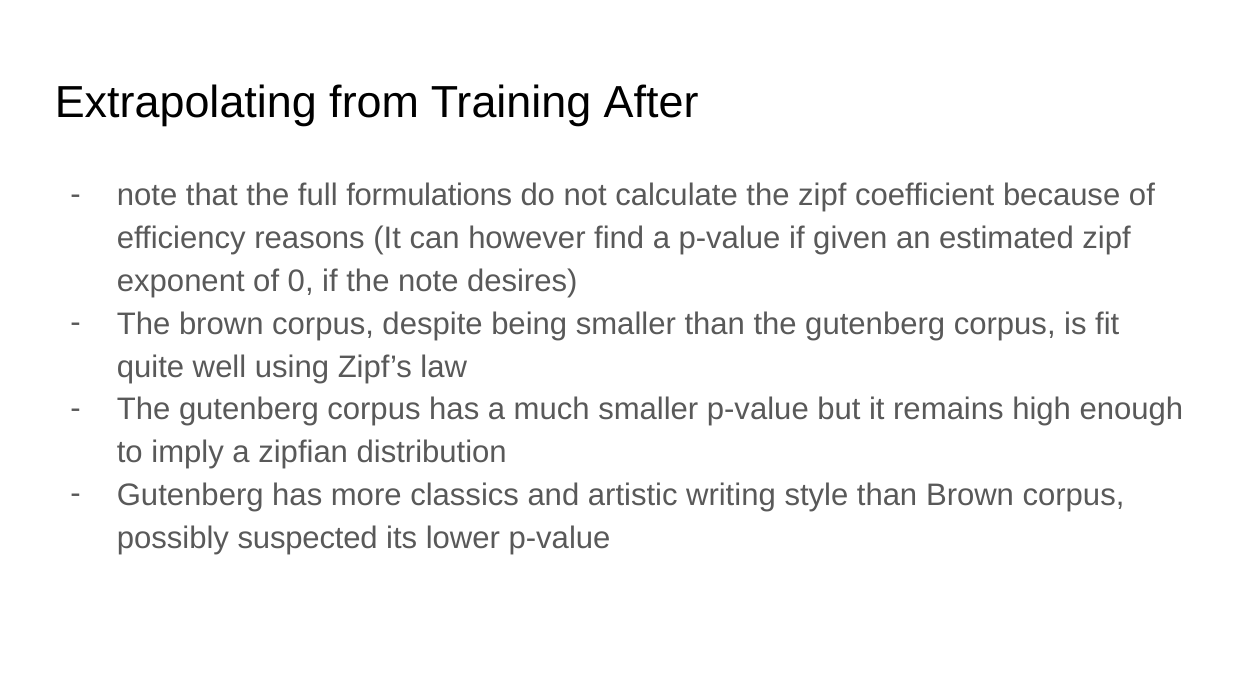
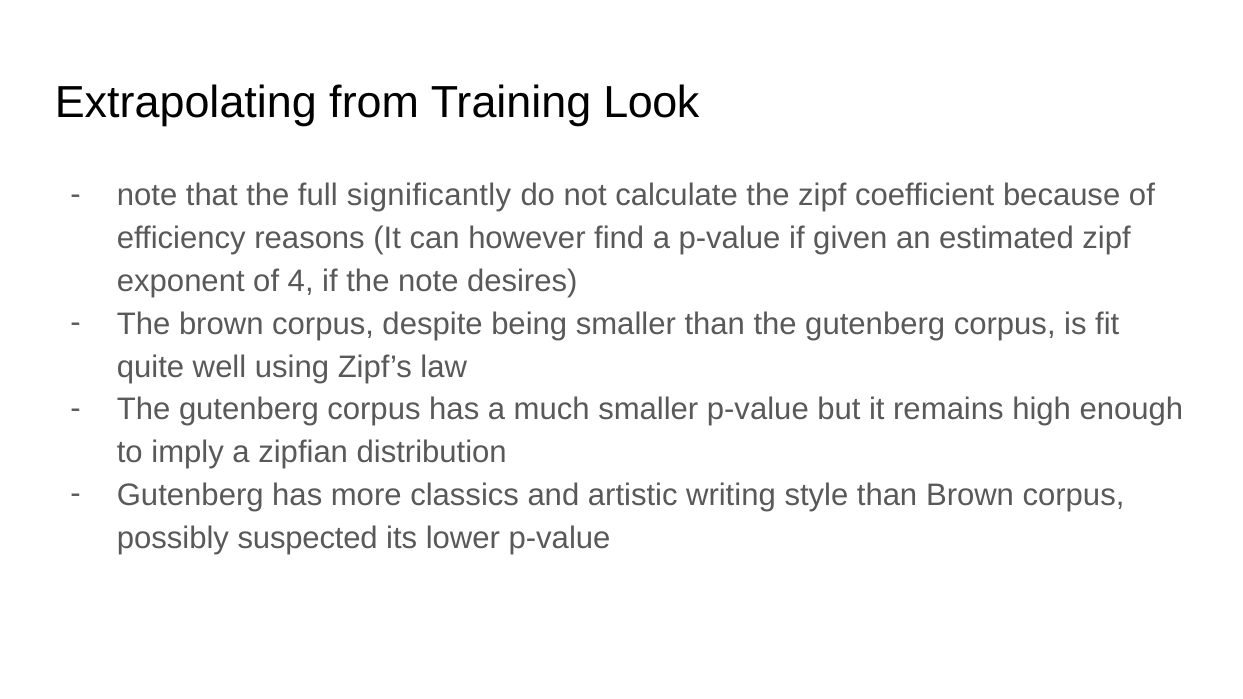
After: After -> Look (651, 103)
formulations: formulations -> significantly (429, 195)
0: 0 -> 4 (301, 281)
